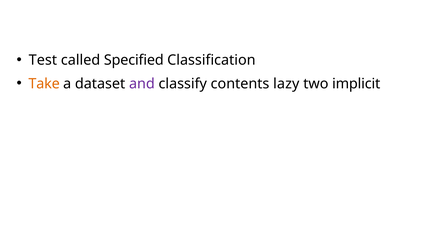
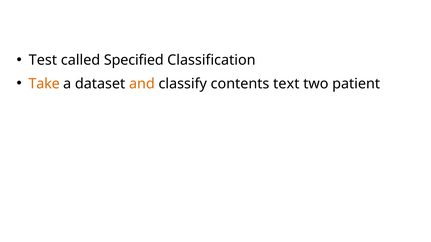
and colour: purple -> orange (142, 84)
lazy: lazy -> text (286, 84)
implicit: implicit -> patient (356, 84)
